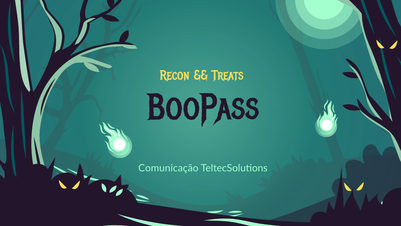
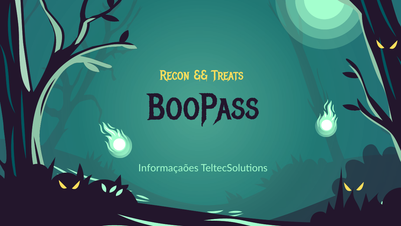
Comunicação: Comunicação -> Informaçaões (168, 168)
